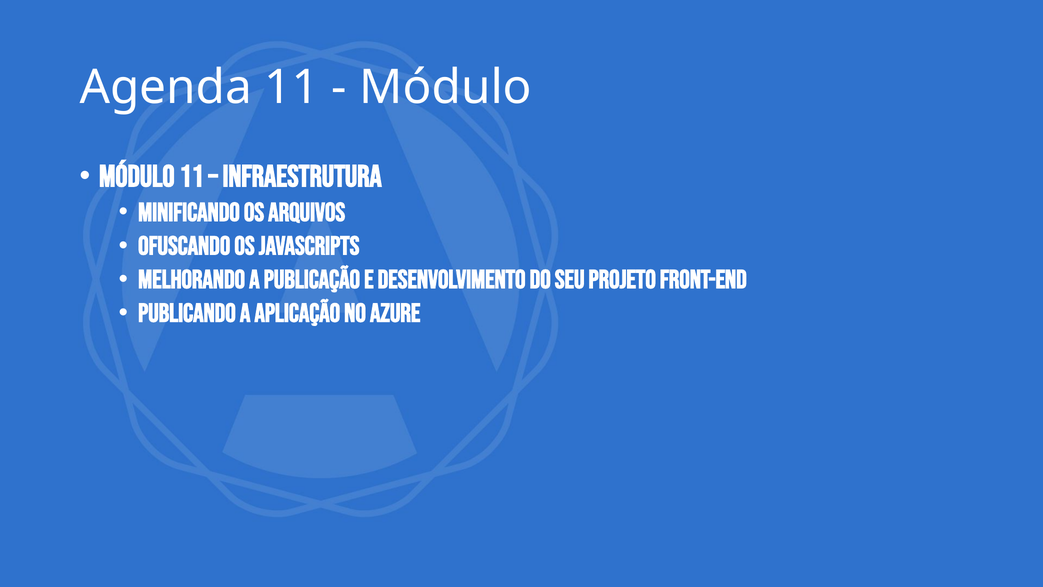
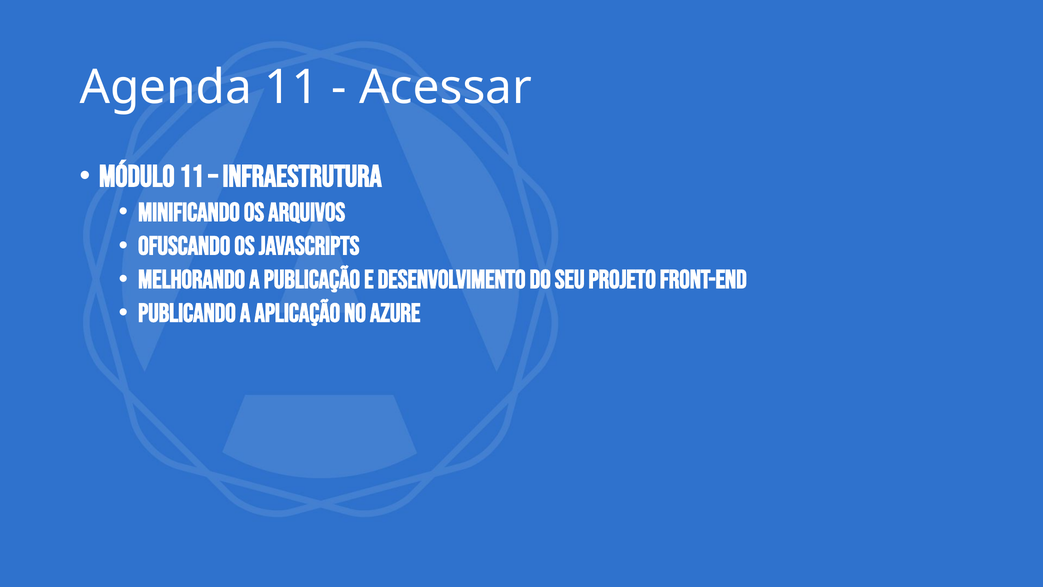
Módulo: Módulo -> Acessar (446, 88)
